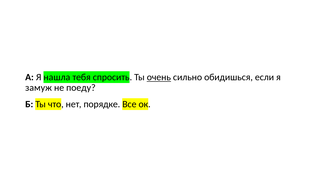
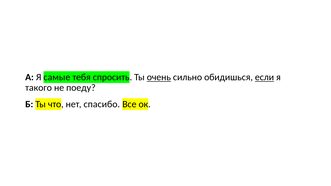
нашла: нашла -> самые (57, 77)
если underline: none -> present (264, 77)
замуж: замуж -> такого (39, 88)
порядке: порядке -> спасибо (102, 104)
